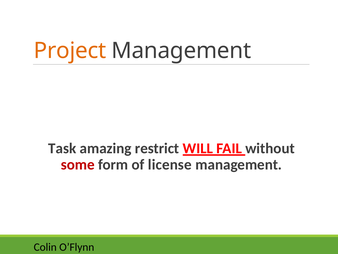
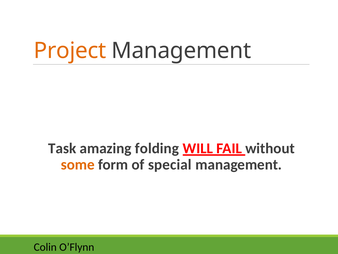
restrict: restrict -> folding (157, 148)
some colour: red -> orange (78, 164)
license: license -> special (170, 164)
